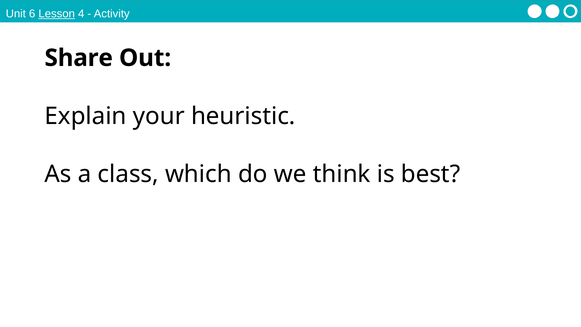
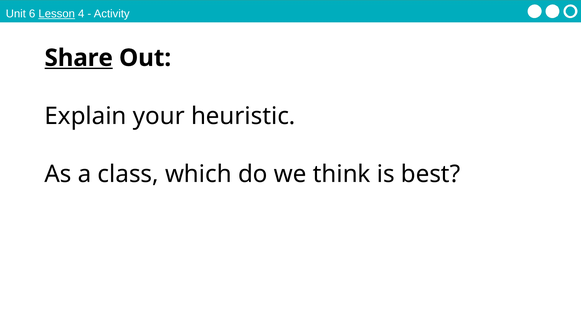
Share underline: none -> present (79, 58)
